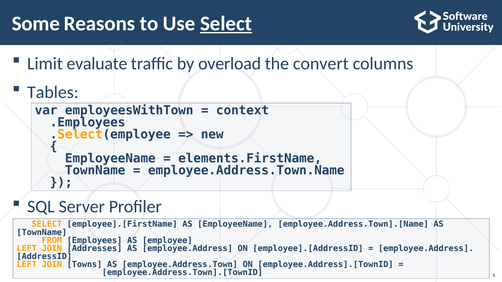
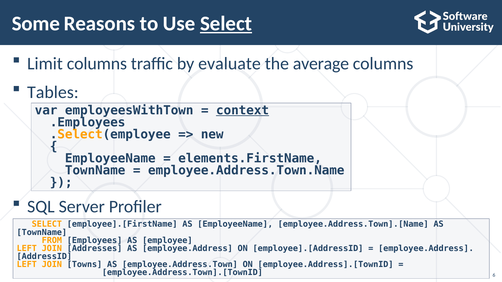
Limit evaluate: evaluate -> columns (97, 64)
overload: overload -> evaluate (230, 64)
convert: convert -> average (321, 64)
context underline: none -> present (243, 110)
